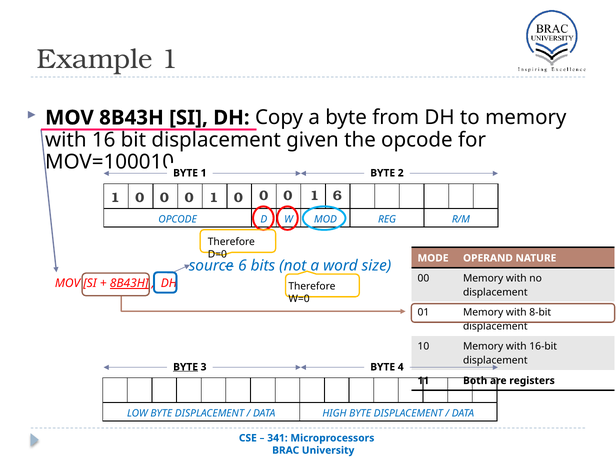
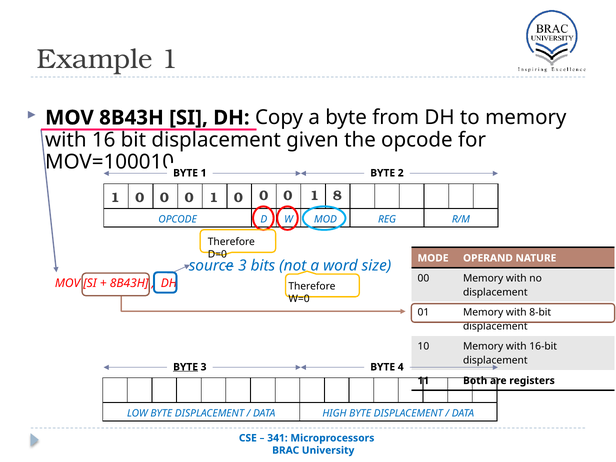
1 6: 6 -> 8 (337, 196)
6: 6 -> 3 (242, 266)
8B43H underline: present -> none (129, 283)
